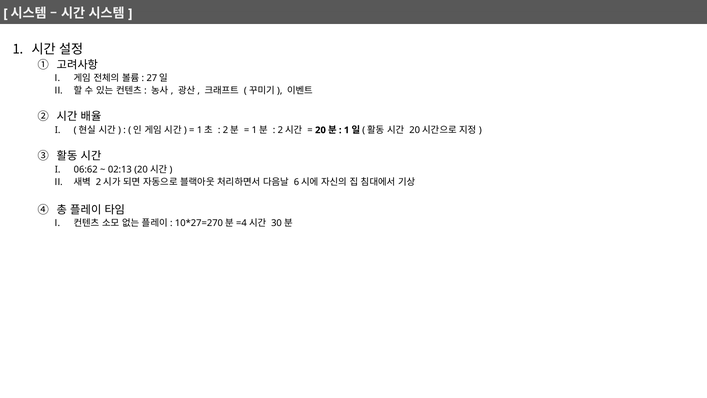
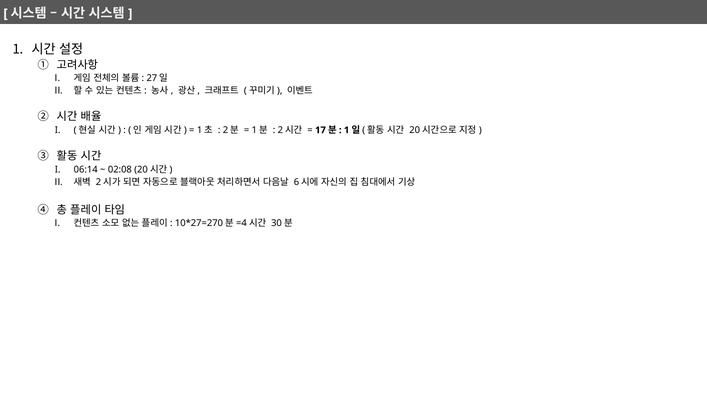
20: 20 -> 17 (320, 130)
06:62: 06:62 -> 06:14 (86, 169)
02:13: 02:13 -> 02:08 (120, 169)
